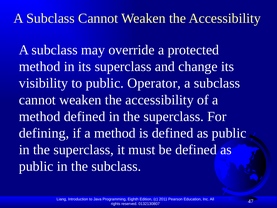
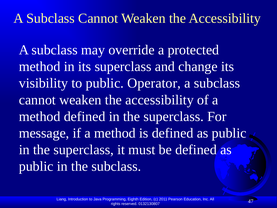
defining: defining -> message (44, 133)
